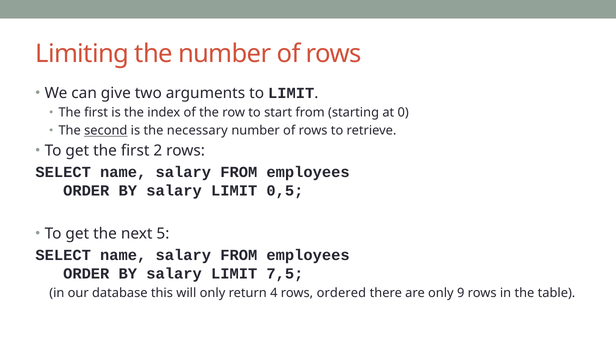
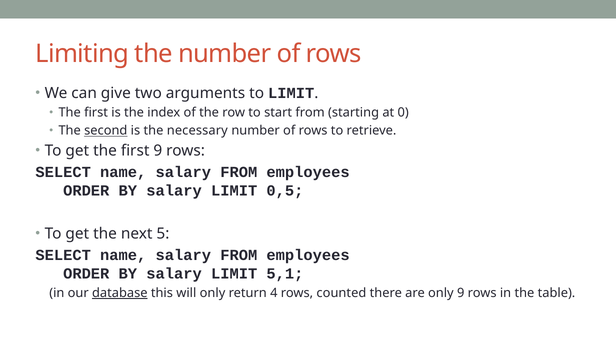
first 2: 2 -> 9 (158, 151)
7,5: 7,5 -> 5,1 (285, 274)
database underline: none -> present (120, 294)
ordered: ordered -> counted (341, 294)
